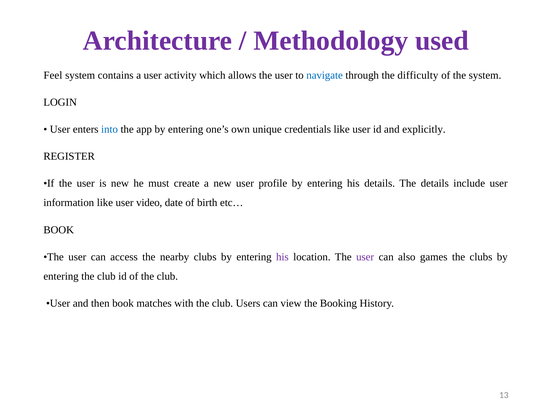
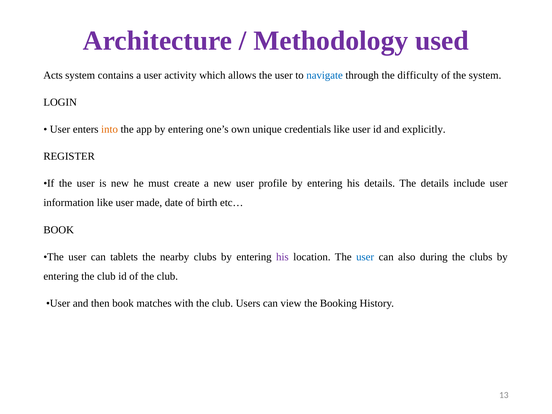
Feel: Feel -> Acts (53, 75)
into colour: blue -> orange (110, 129)
video: video -> made (149, 203)
access: access -> tablets (124, 257)
user colour: purple -> blue (365, 257)
games: games -> during (434, 257)
